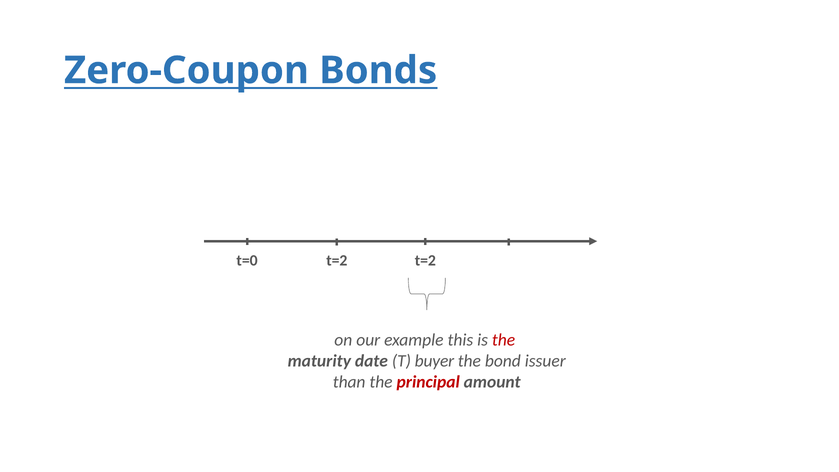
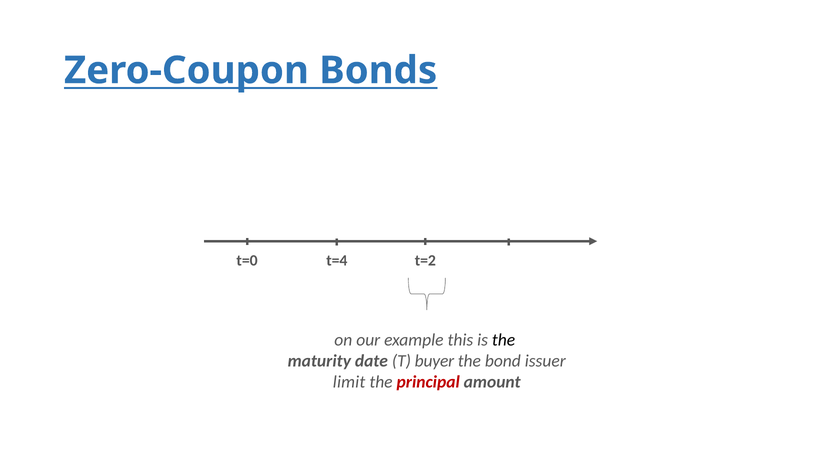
t=0 t=2: t=2 -> t=4 (337, 260)
the colour: red -> black (504, 340)
than: than -> limit (349, 382)
